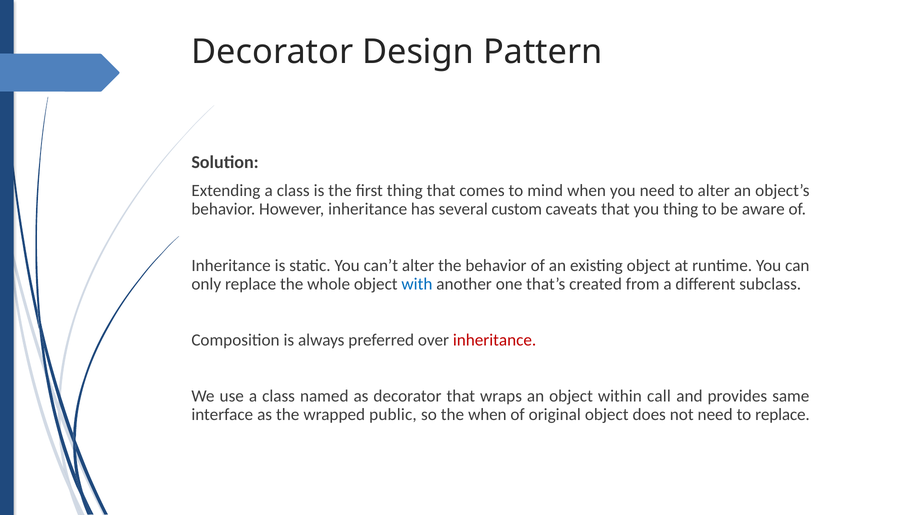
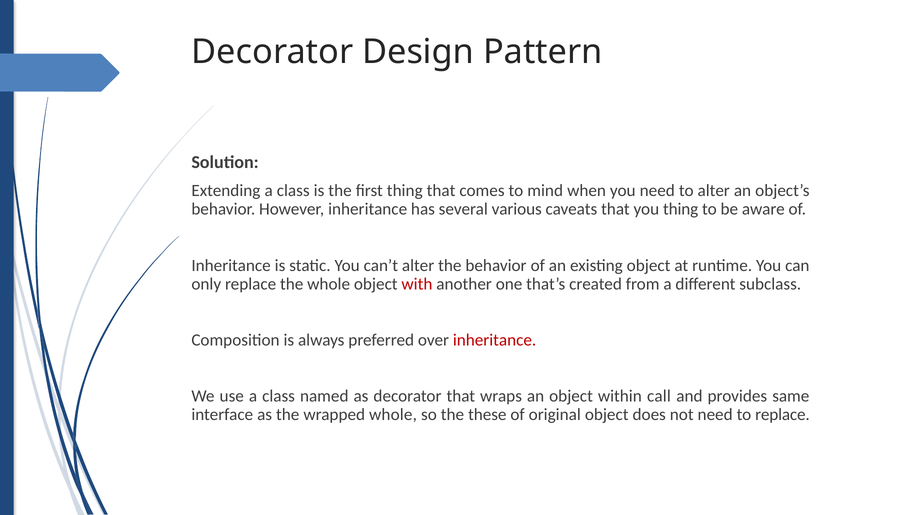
custom: custom -> various (517, 209)
with colour: blue -> red (417, 284)
wrapped public: public -> whole (393, 415)
the when: when -> these (487, 415)
